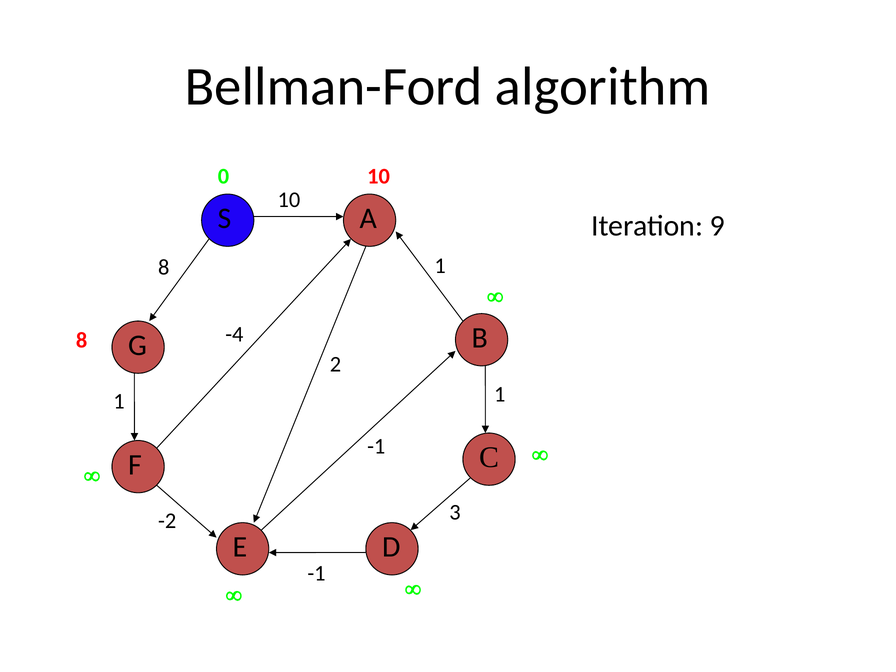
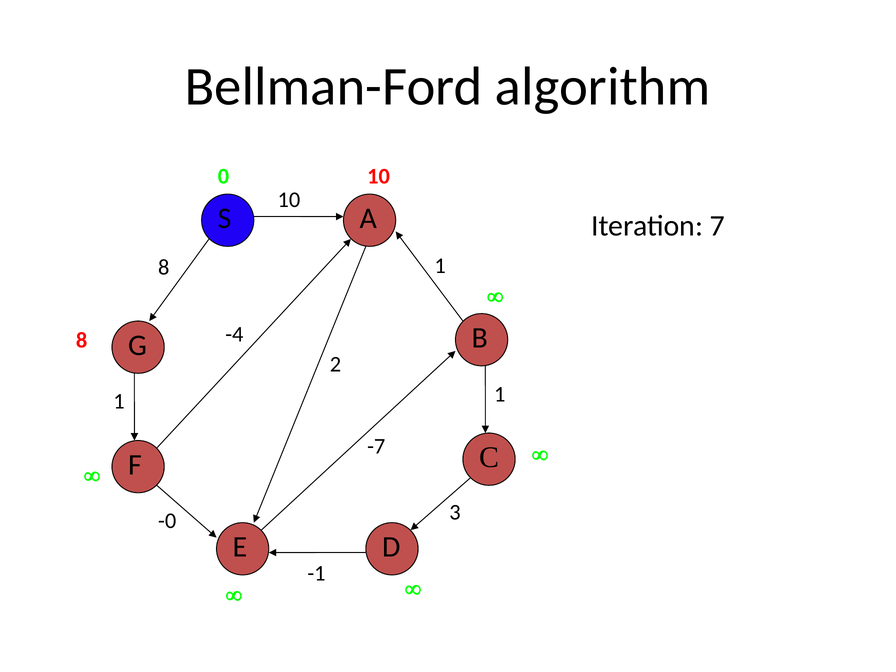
9: 9 -> 7 (717, 226)
-1: -1 -> -7 (376, 446)
-2: -2 -> -0 (167, 521)
